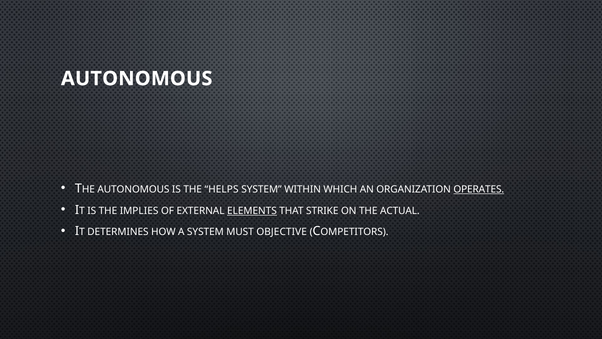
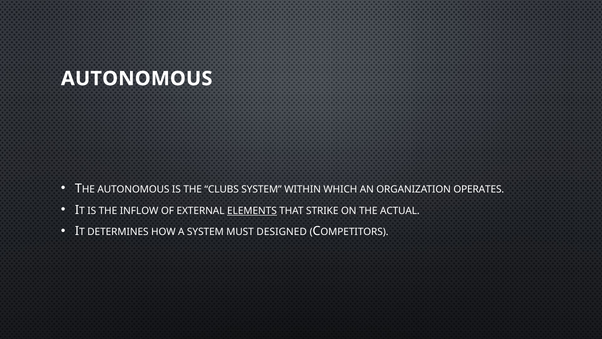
HELPS: HELPS -> CLUBS (222, 189)
OPERATES underline: present -> none (479, 189)
IMPLIES: IMPLIES -> INFLOW (139, 211)
OBJECTIVE: OBJECTIVE -> DESIGNED (282, 232)
